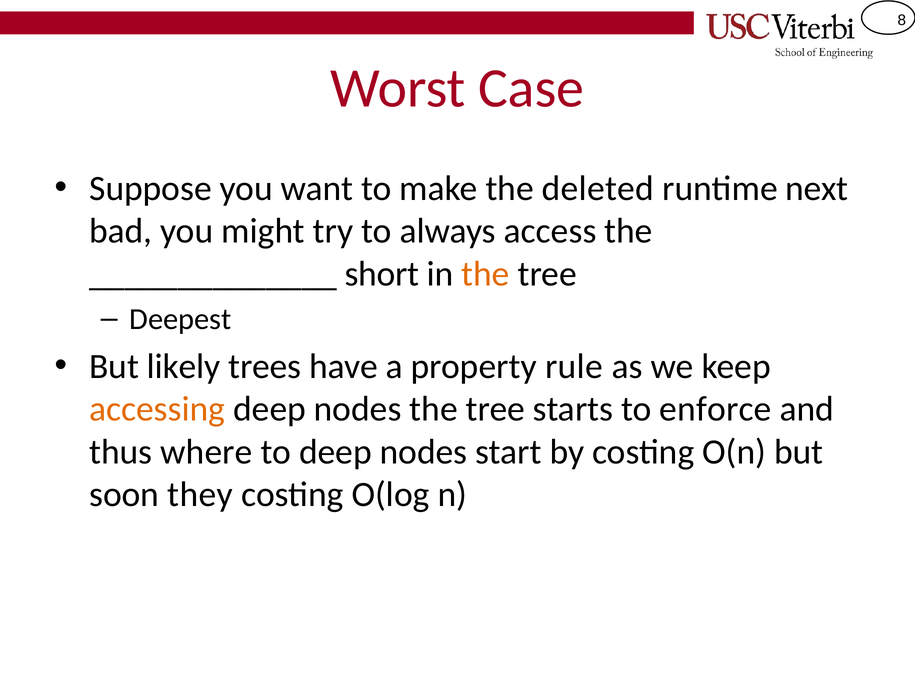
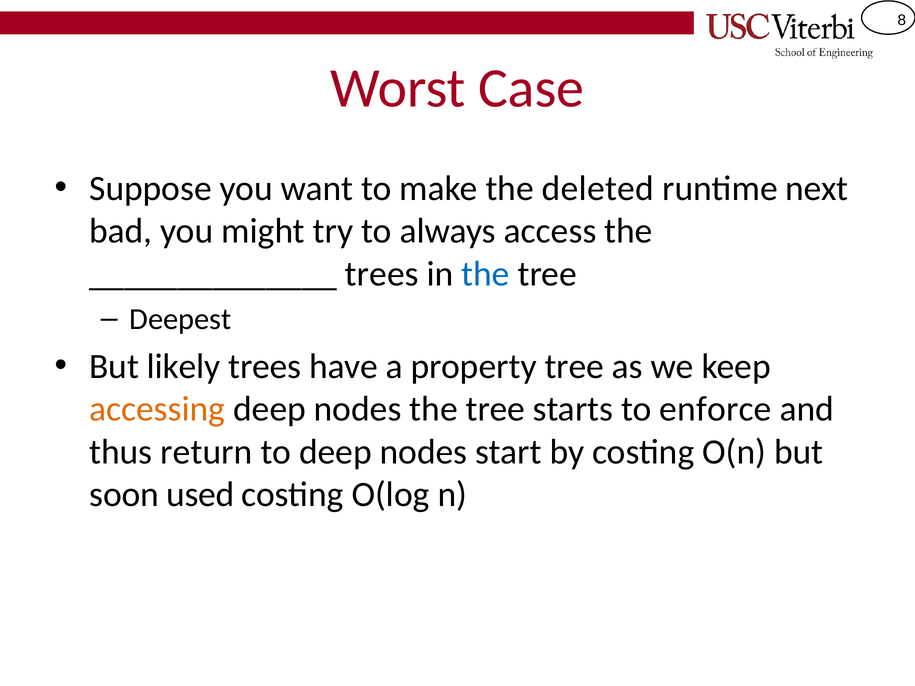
short: short -> trees (382, 274)
the colour: orange -> blue (486, 274)
property rule: rule -> tree (574, 367)
where: where -> return (206, 452)
they: they -> used (200, 495)
